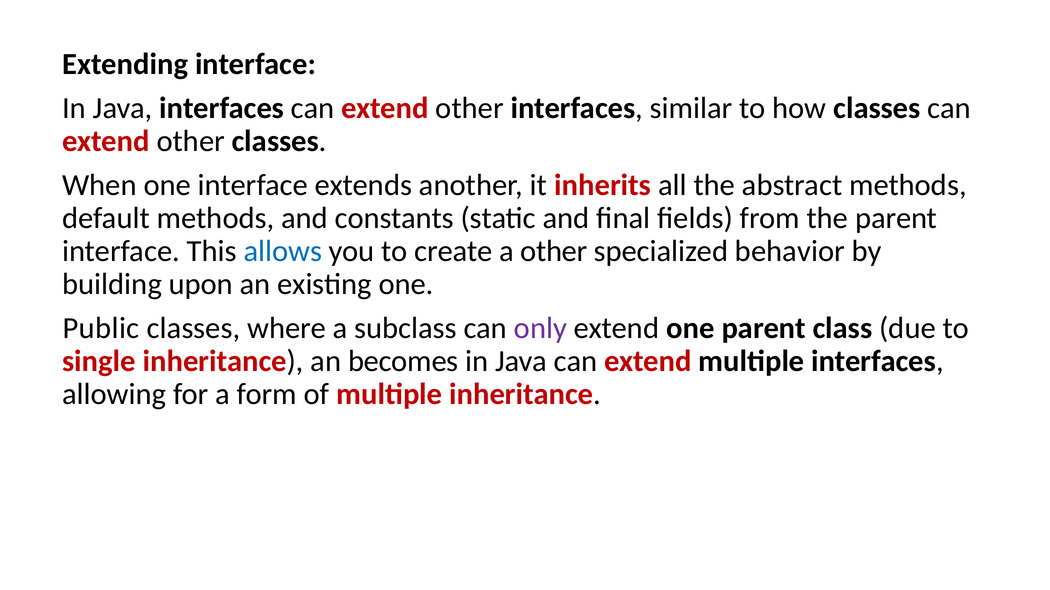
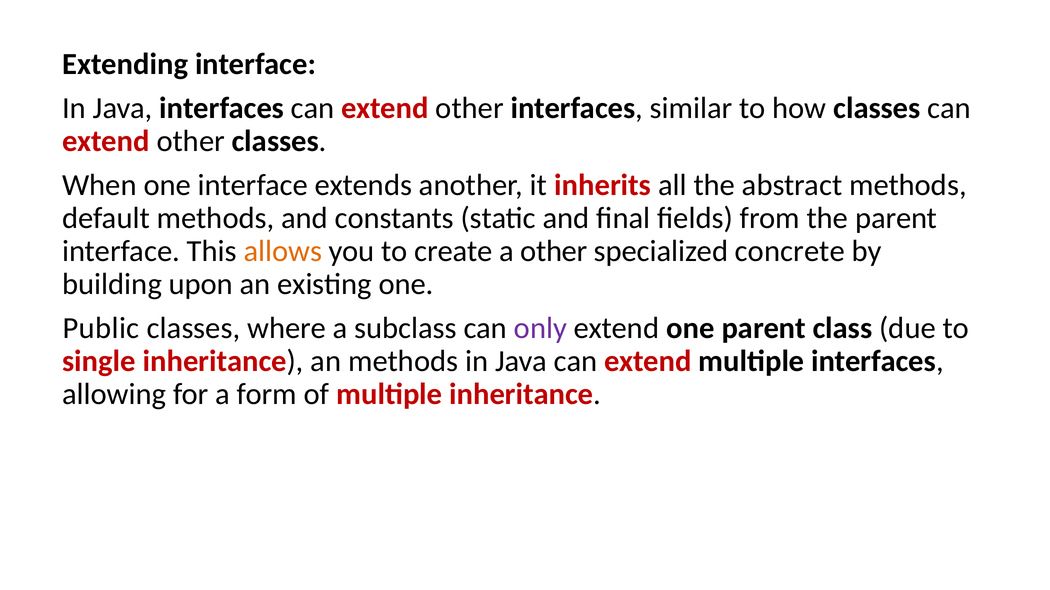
allows colour: blue -> orange (283, 251)
behavior: behavior -> concrete (790, 251)
an becomes: becomes -> methods (403, 362)
